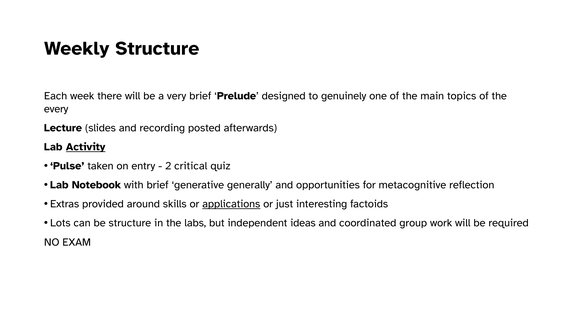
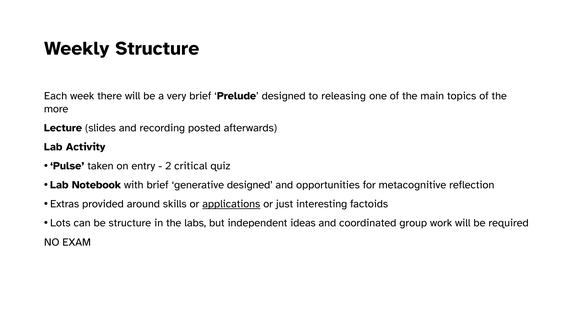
genuinely: genuinely -> releasing (344, 96)
every: every -> more (56, 109)
Activity underline: present -> none (86, 147)
generative generally: generally -> designed (250, 185)
